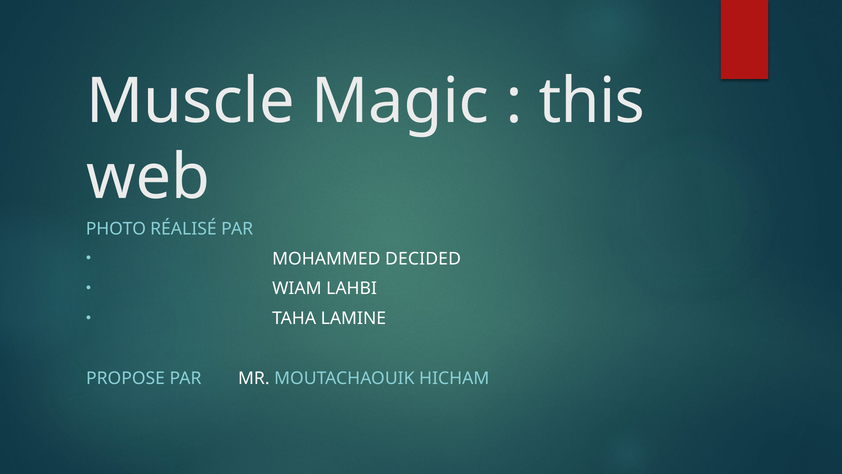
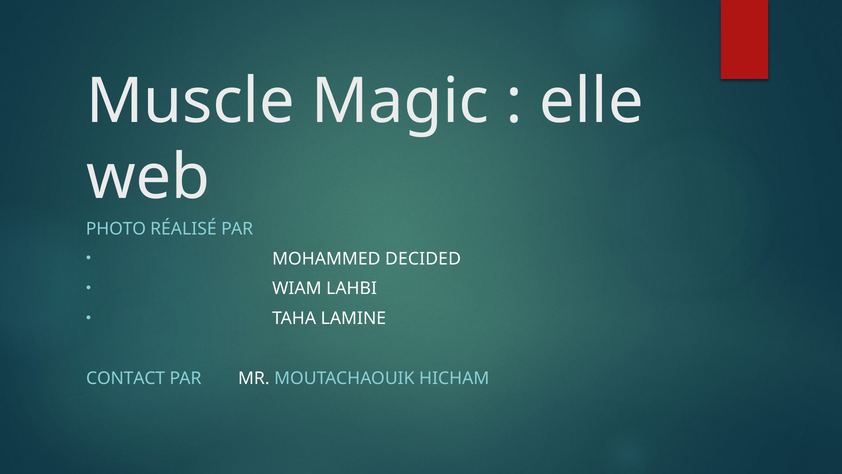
this: this -> elle (591, 101)
PROPOSE: PROPOSE -> CONTACT (126, 378)
